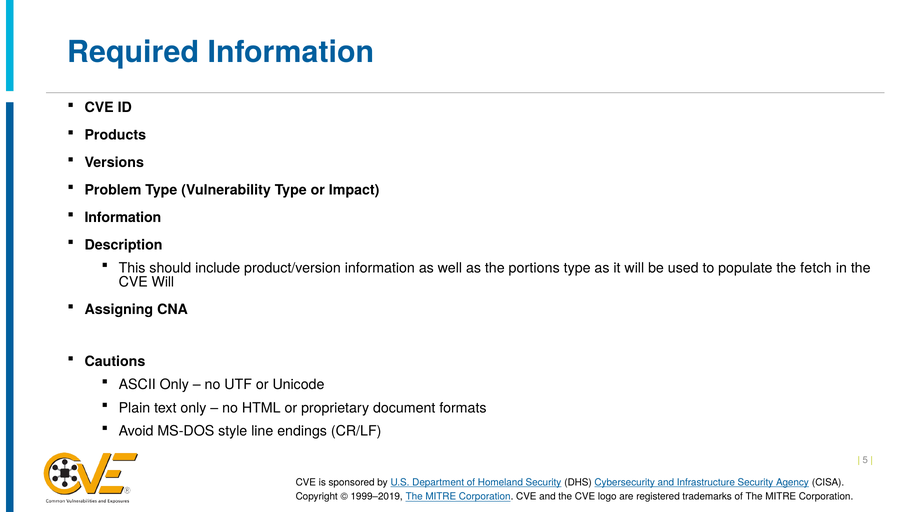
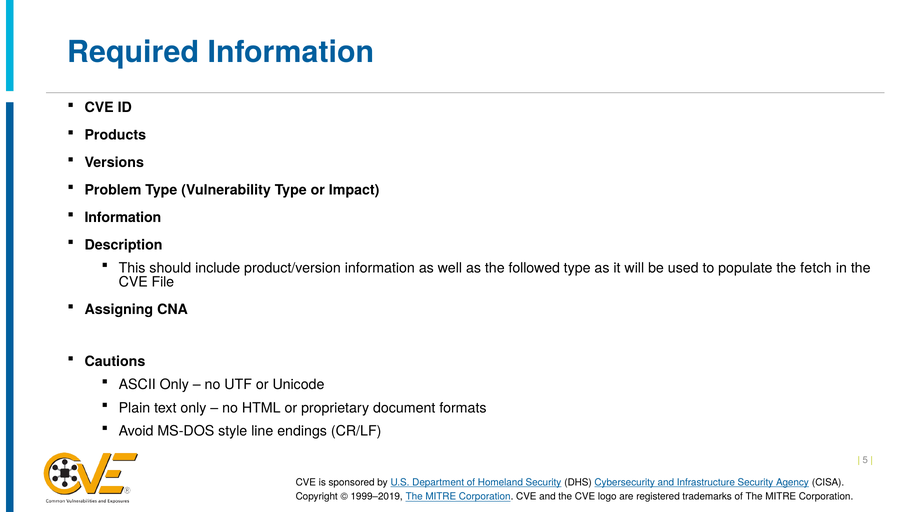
portions: portions -> followed (534, 268)
CVE Will: Will -> File (163, 282)
